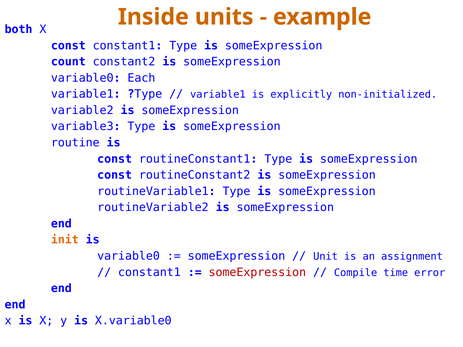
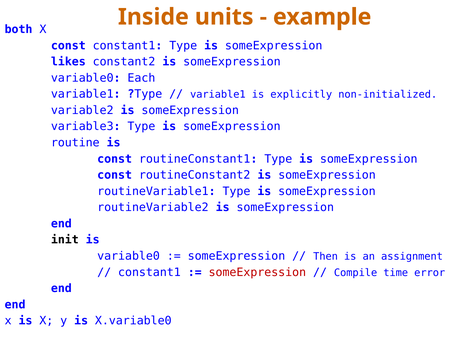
count: count -> likes (68, 62)
init colour: orange -> black (65, 240)
Unit: Unit -> Then (326, 257)
